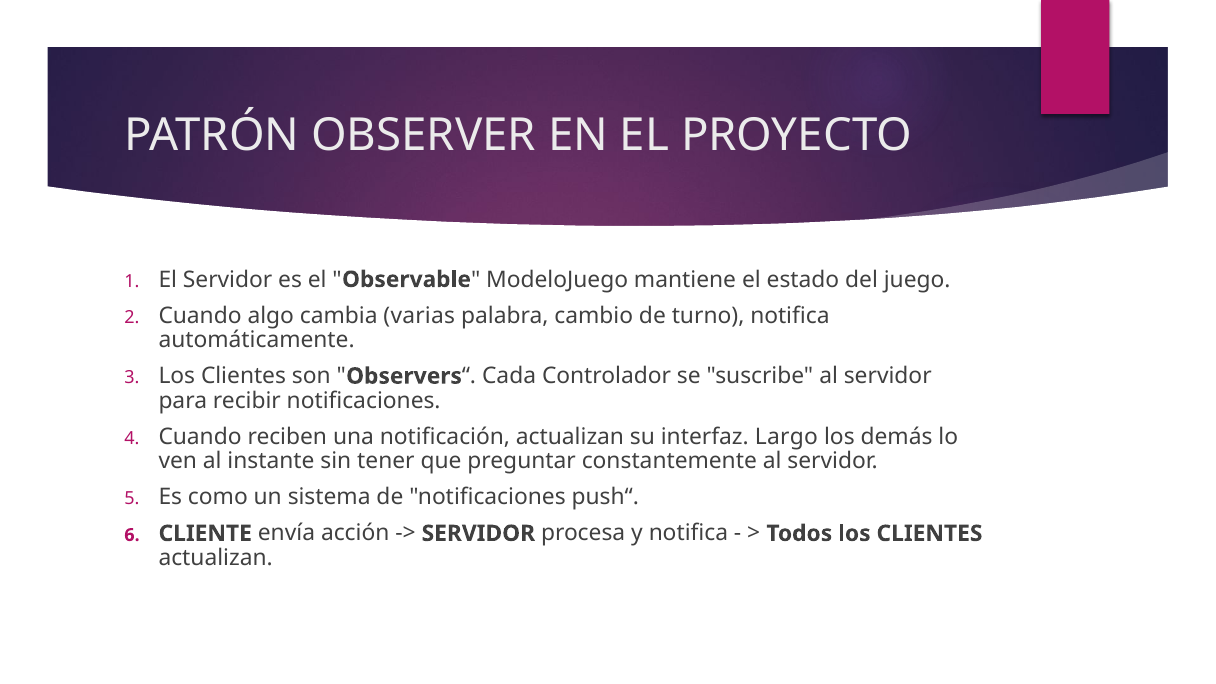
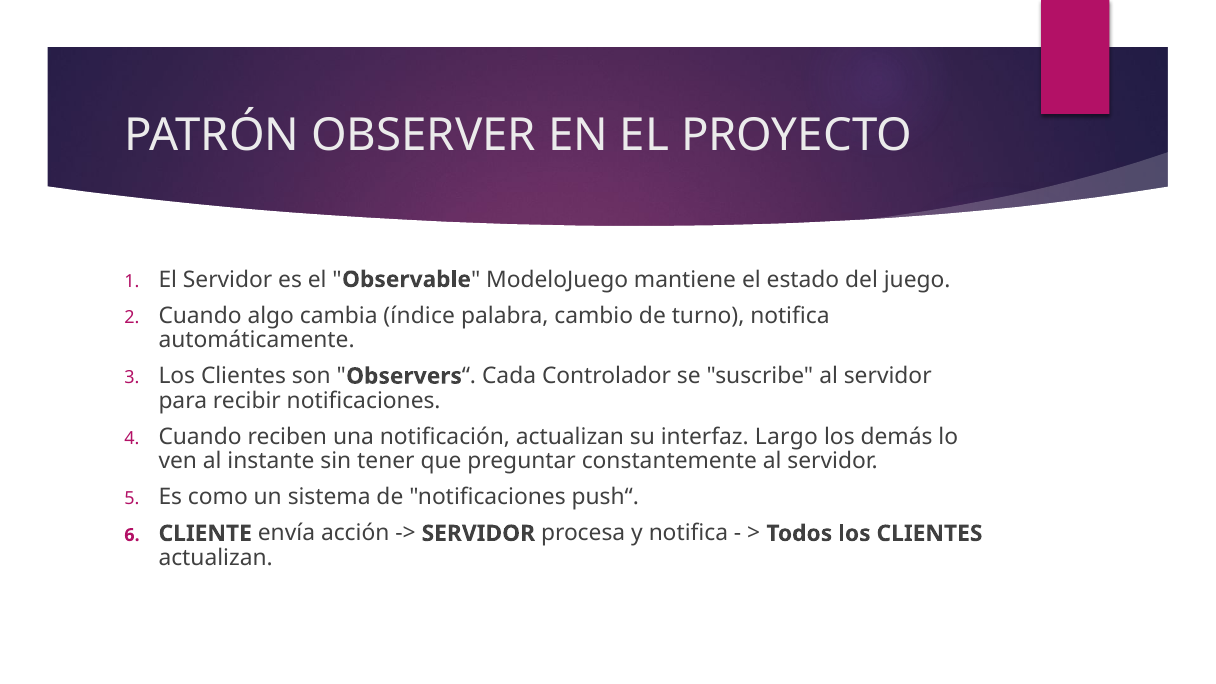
varias: varias -> índice (419, 316)
